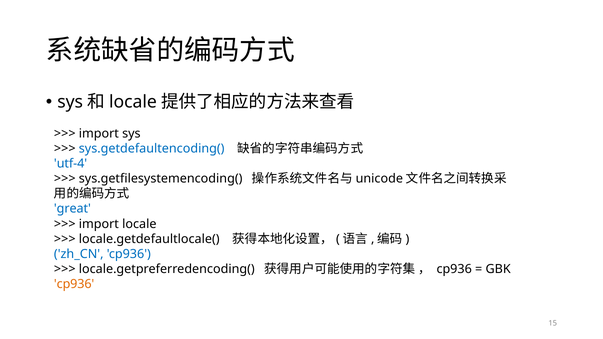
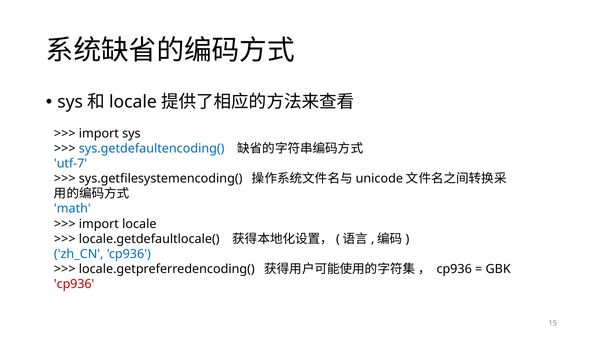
utf-4: utf-4 -> utf-7 (71, 164)
great: great -> math (72, 209)
cp936 colour: orange -> red (74, 284)
